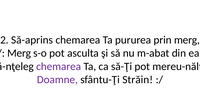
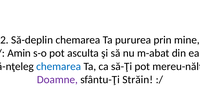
Să-aprins: Să-aprins -> Să-deplin (32, 40)
prin merg: merg -> mine (187, 40)
Merg: Merg -> Amin (19, 53)
chemarea colour: purple -> blue (59, 67)
